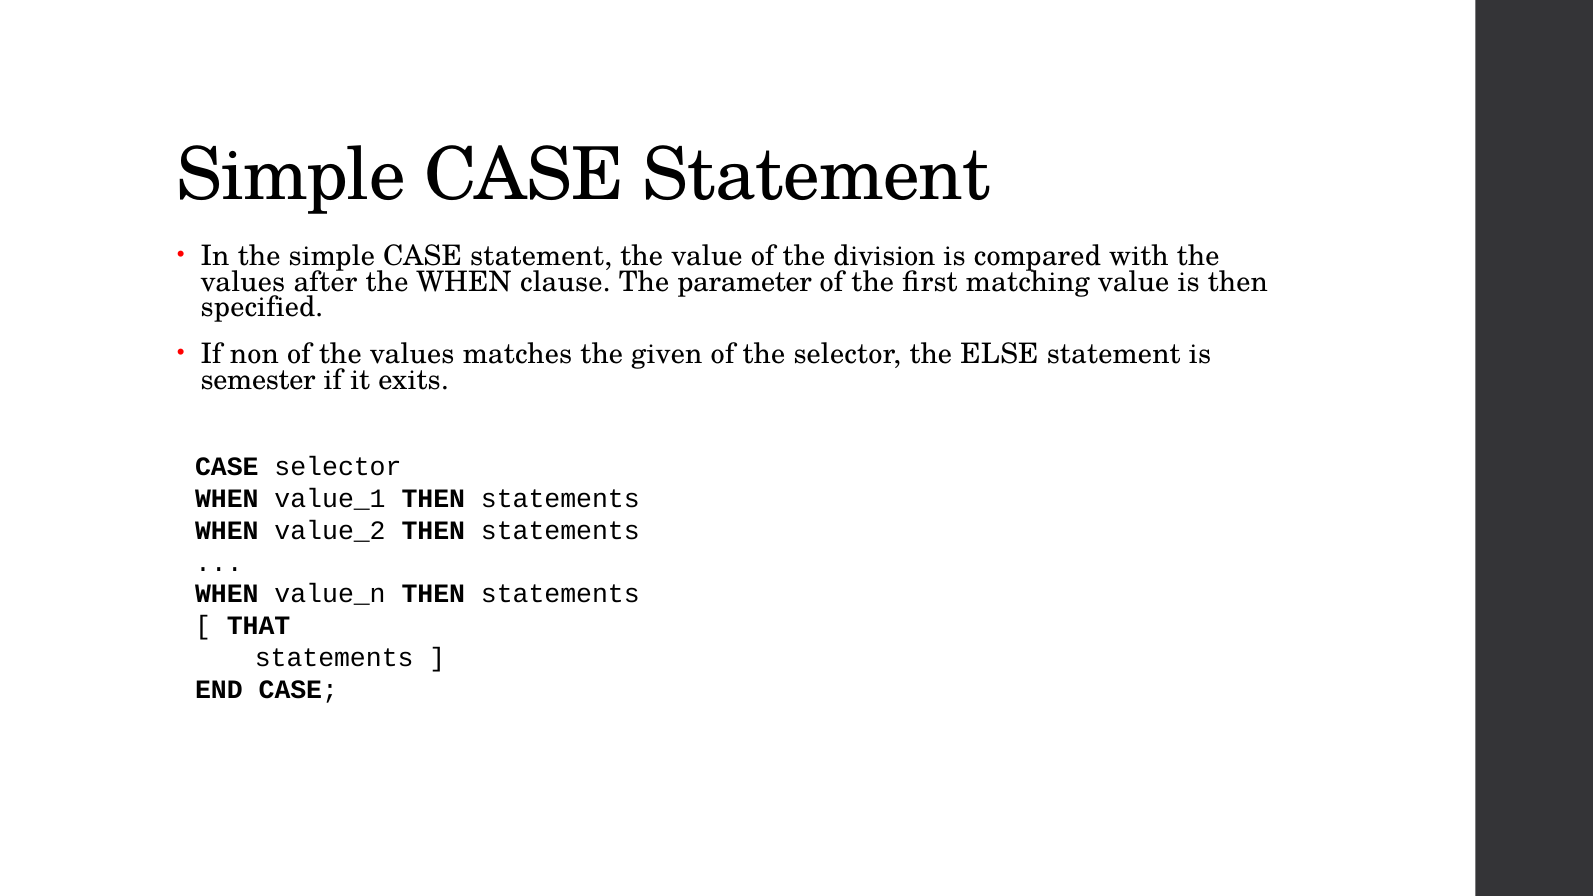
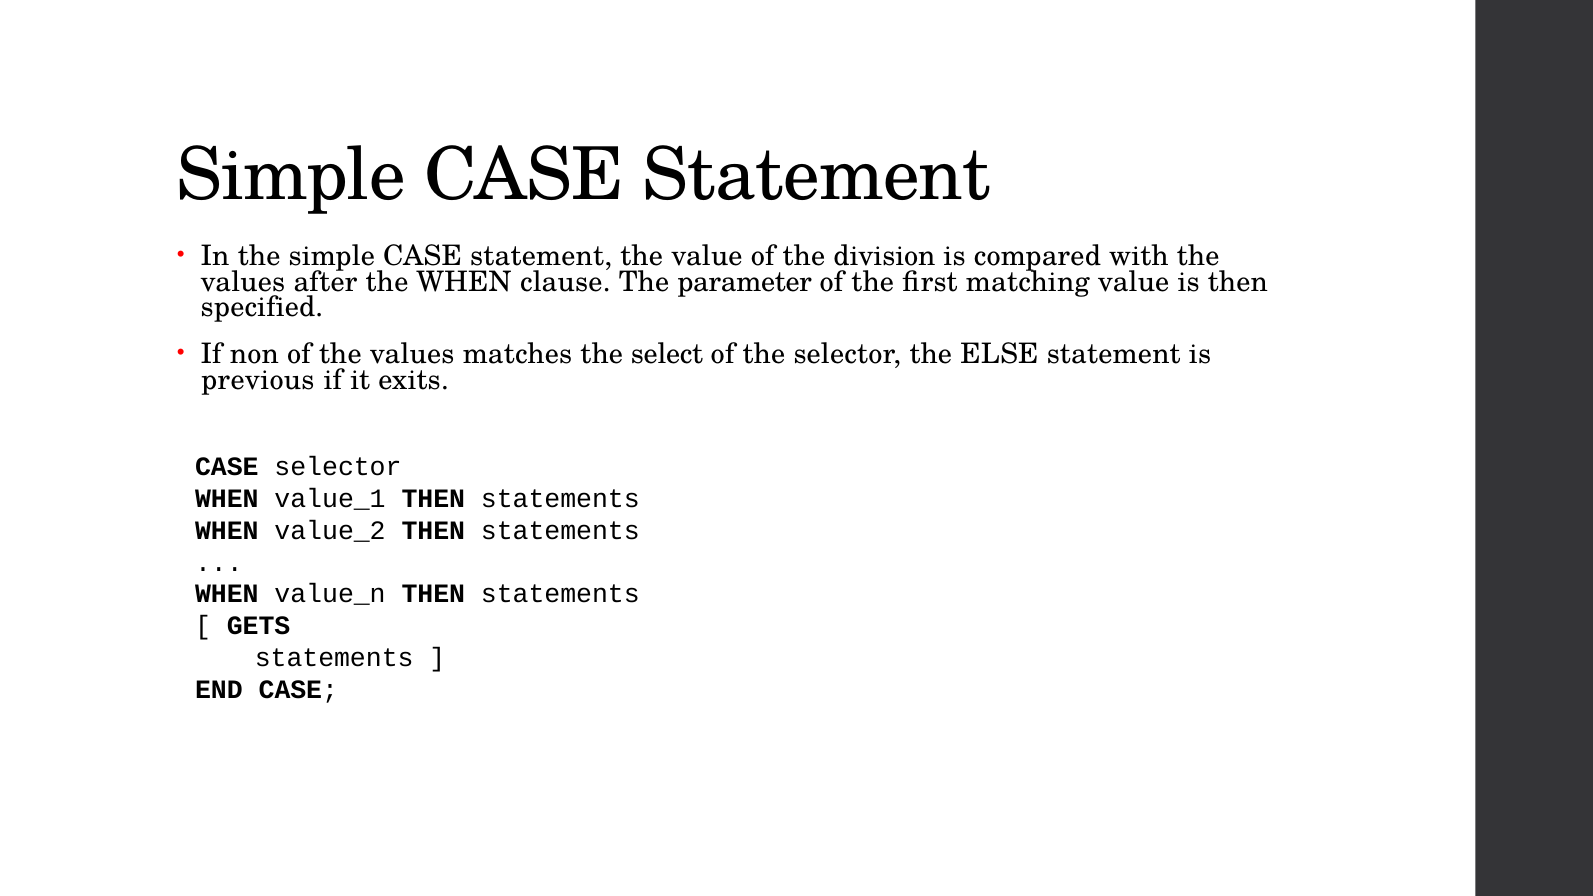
given: given -> select (667, 355)
semester: semester -> previous (258, 380)
THAT: THAT -> GETS (259, 626)
